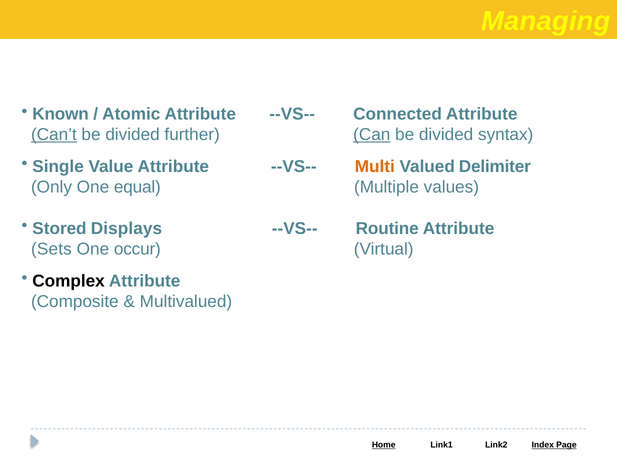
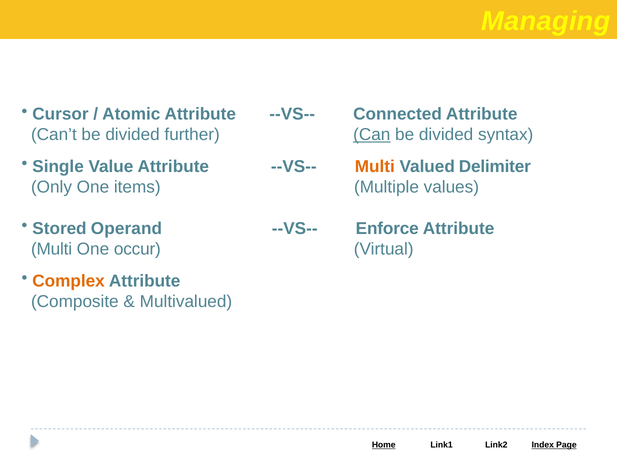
Known: Known -> Cursor (60, 114)
Can’t underline: present -> none (54, 135)
equal: equal -> items (137, 187)
Displays: Displays -> Operand (126, 228)
Routine: Routine -> Enforce (387, 228)
Sets: Sets -> Multi (52, 249)
Complex colour: black -> orange (69, 281)
